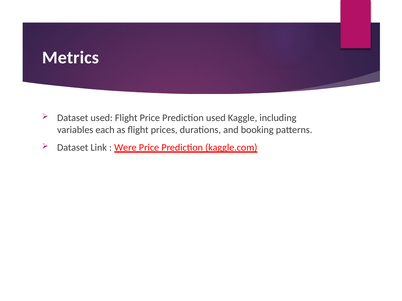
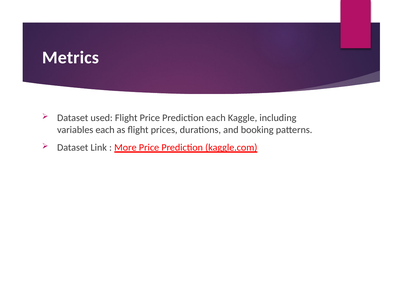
Prediction used: used -> each (216, 118)
Were: Were -> More (125, 148)
